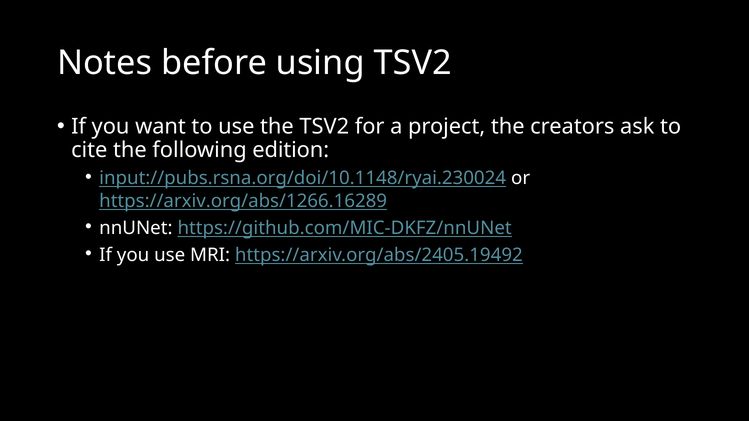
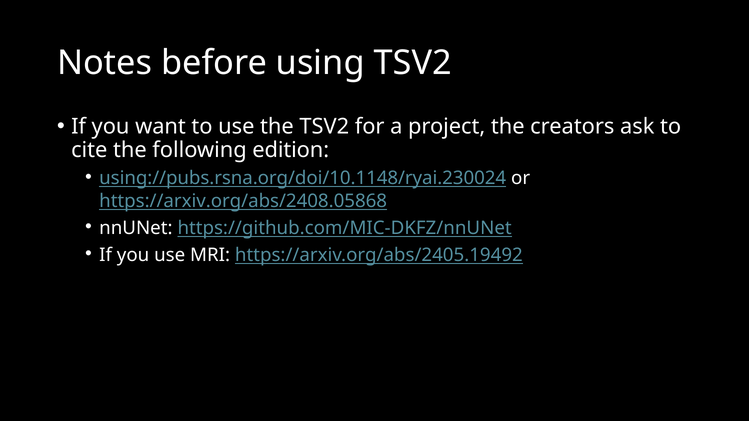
input://pubs.rsna.org/doi/10.1148/ryai.230024: input://pubs.rsna.org/doi/10.1148/ryai.230024 -> using://pubs.rsna.org/doi/10.1148/ryai.230024 (303, 178)
https://arxiv.org/abs/1266.16289: https://arxiv.org/abs/1266.16289 -> https://arxiv.org/abs/2408.05868 (243, 201)
